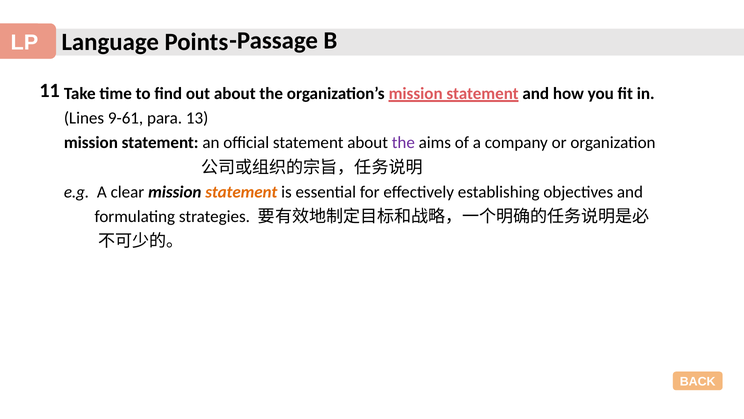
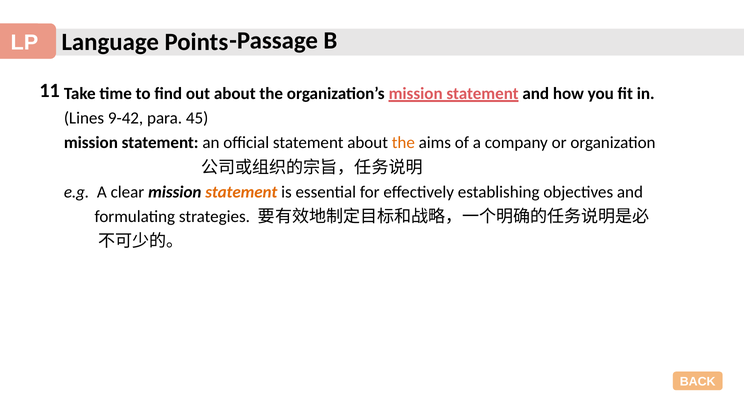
9-61: 9-61 -> 9-42 (126, 118)
13: 13 -> 45 (197, 118)
the colour: purple -> orange (403, 143)
